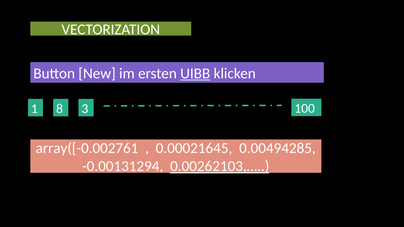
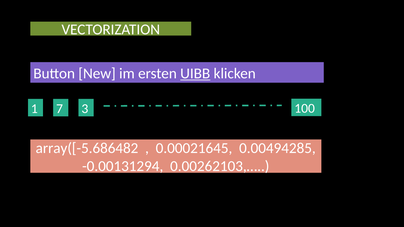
8: 8 -> 7 (60, 109)
array([-0.002761: array([-0.002761 -> array([-5.686482 (87, 148)
0.00262103,… underline: present -> none (220, 166)
